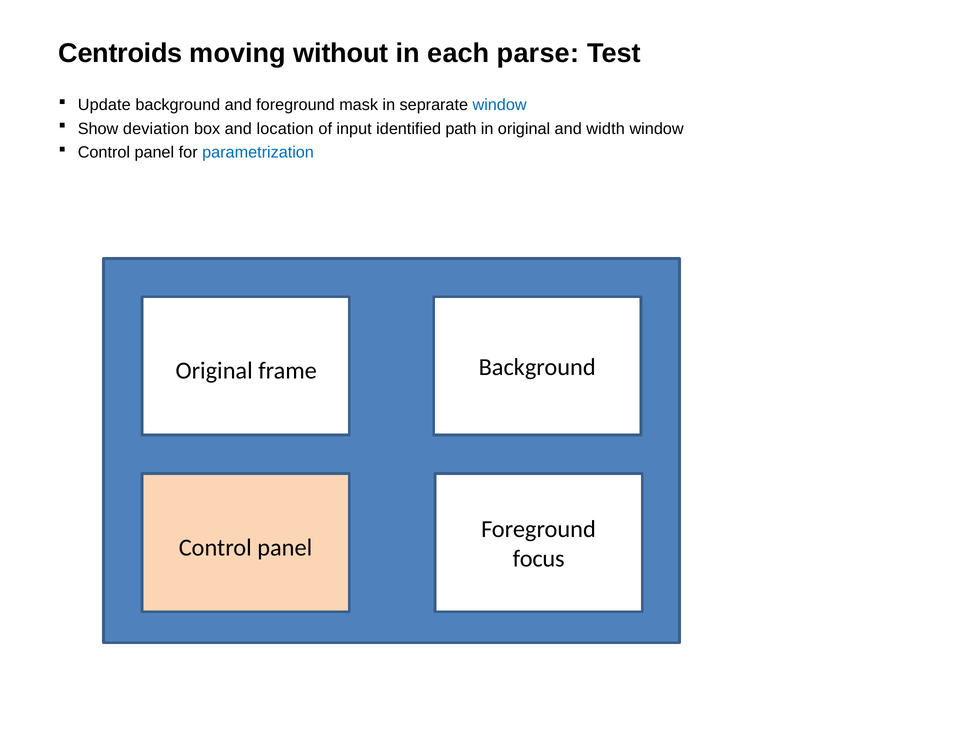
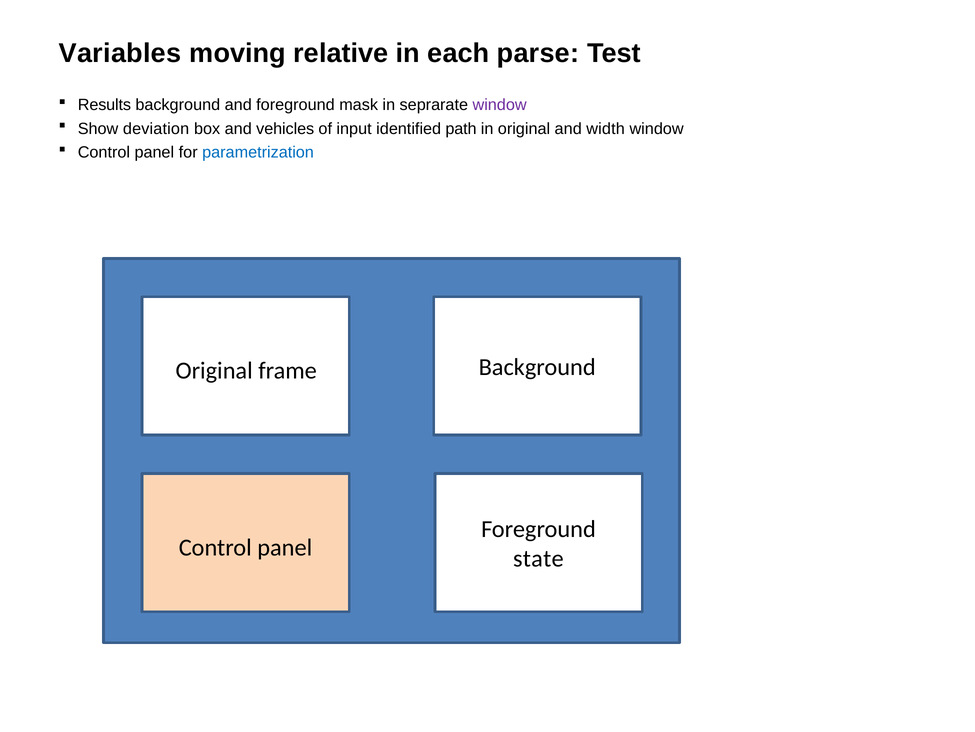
Centroids: Centroids -> Variables (120, 53)
without: without -> relative (341, 53)
Update: Update -> Results (104, 105)
window colour: blue -> purple (500, 105)
location: location -> vehicles (285, 129)
focus: focus -> state (538, 558)
